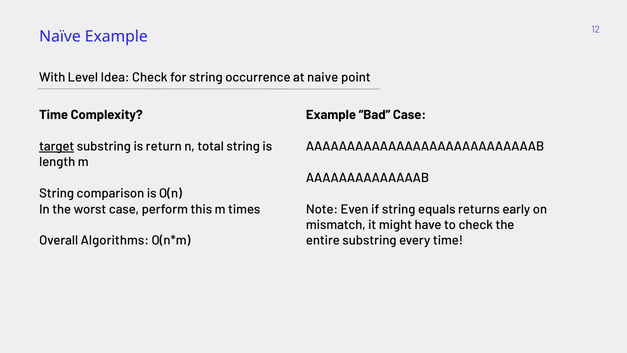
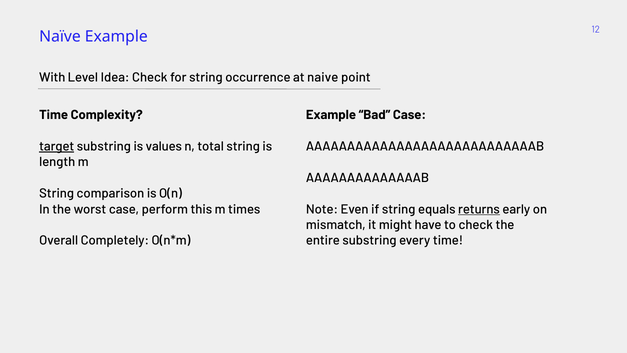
return: return -> values (164, 146)
returns underline: none -> present (479, 209)
Algorithms: Algorithms -> Completely (115, 240)
